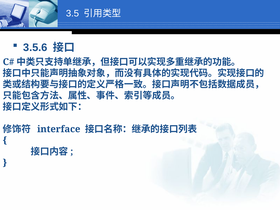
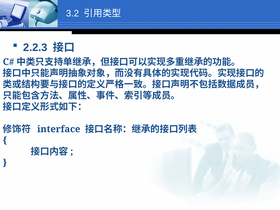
3.5: 3.5 -> 3.2 (72, 13)
3.5.6: 3.5.6 -> 2.2.3 (35, 48)
